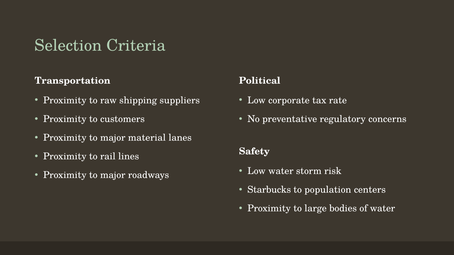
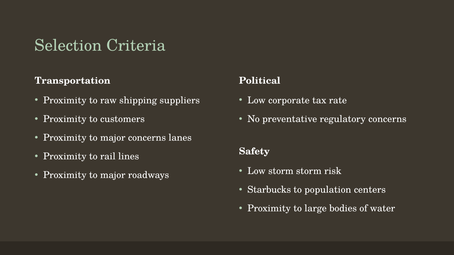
major material: material -> concerns (147, 138)
Low water: water -> storm (281, 171)
